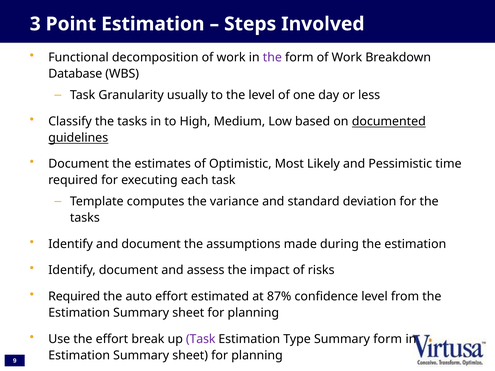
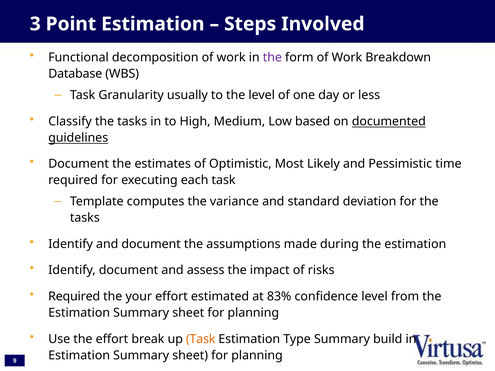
auto: auto -> your (139, 297)
87%: 87% -> 83% (279, 297)
Task colour: purple -> orange (201, 339)
Summary form: form -> build (388, 339)
